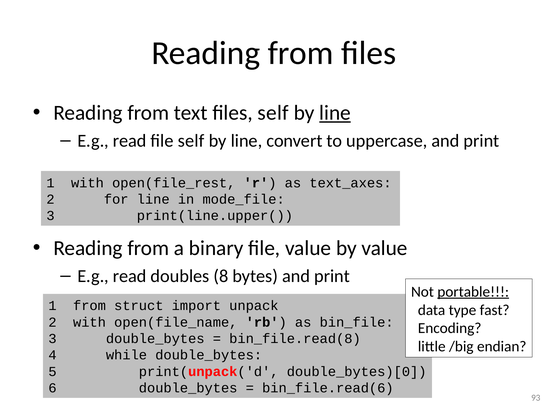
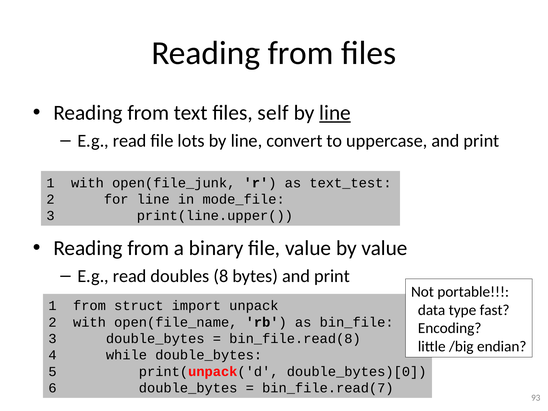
file self: self -> lots (191, 141)
open(file_rest: open(file_rest -> open(file_junk (174, 183)
text_axes: text_axes -> text_test (350, 183)
portable underline: present -> none (473, 292)
bin_file.read(6: bin_file.read(6 -> bin_file.read(7 (328, 388)
